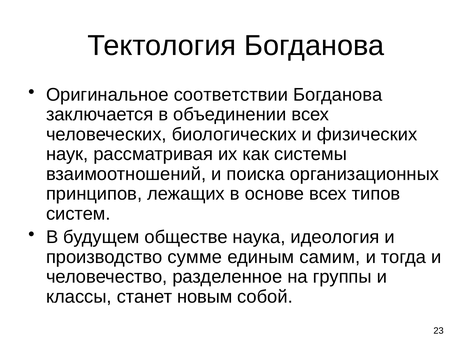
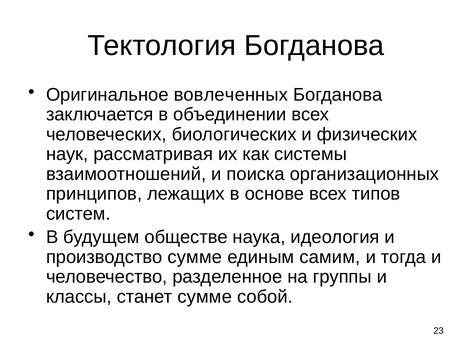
соответствии: соответствии -> вовлеченных (231, 95)
станет новым: новым -> сумме (205, 297)
